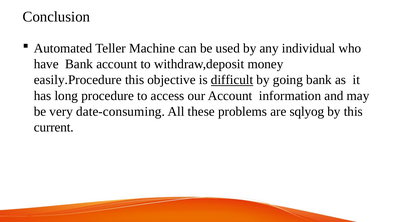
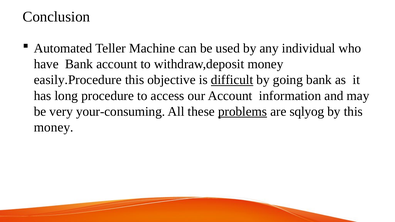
date-consuming: date-consuming -> your-consuming (121, 112)
problems underline: none -> present (243, 112)
current: current -> money (54, 127)
